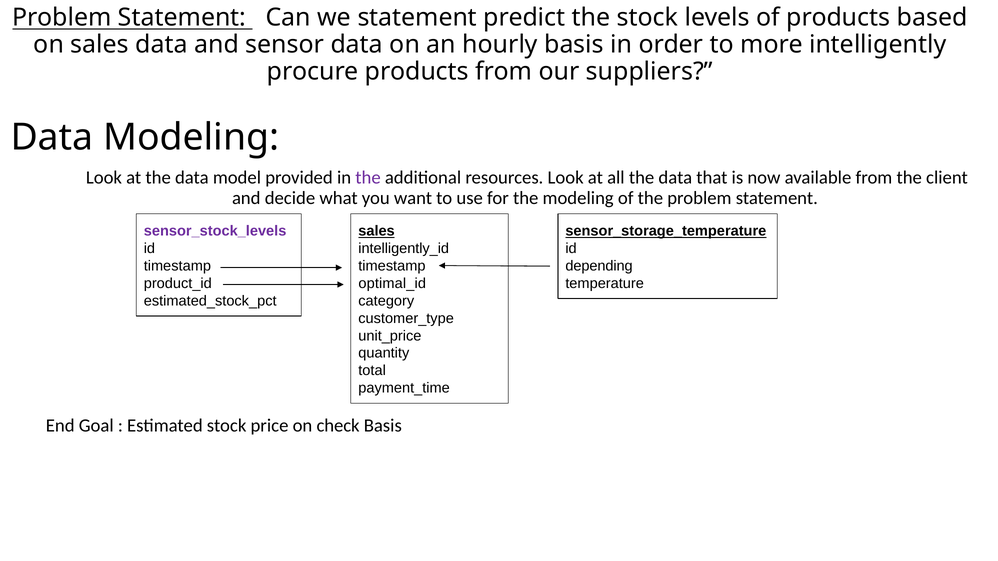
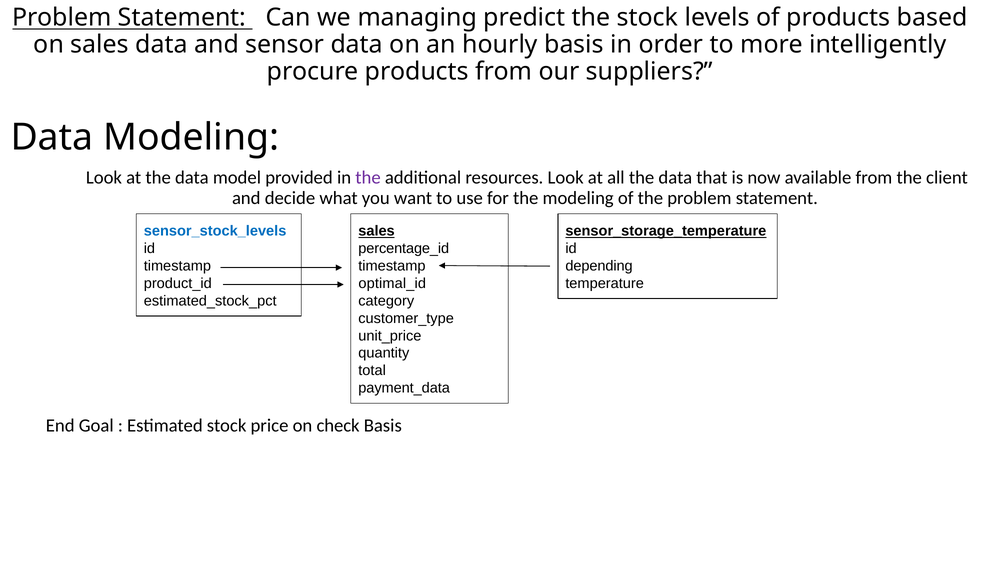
we statement: statement -> managing (417, 18)
sensor_stock_levels colour: purple -> blue (215, 231)
intelligently_id: intelligently_id -> percentage_id (404, 249)
payment_time: payment_time -> payment_data (404, 388)
